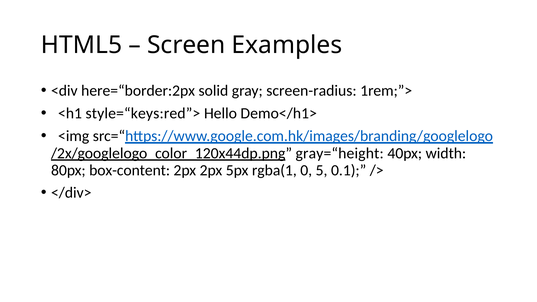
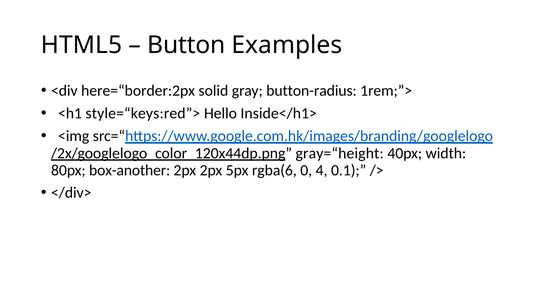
Screen: Screen -> Button (186, 45)
screen-radius: screen-radius -> button-radius (312, 91)
Demo</h1>: Demo</h1> -> Inside</h1> (279, 113)
box-content: box-content -> box-another (130, 170)
rgba(1: rgba(1 -> rgba(6 (274, 170)
5: 5 -> 4 (322, 170)
